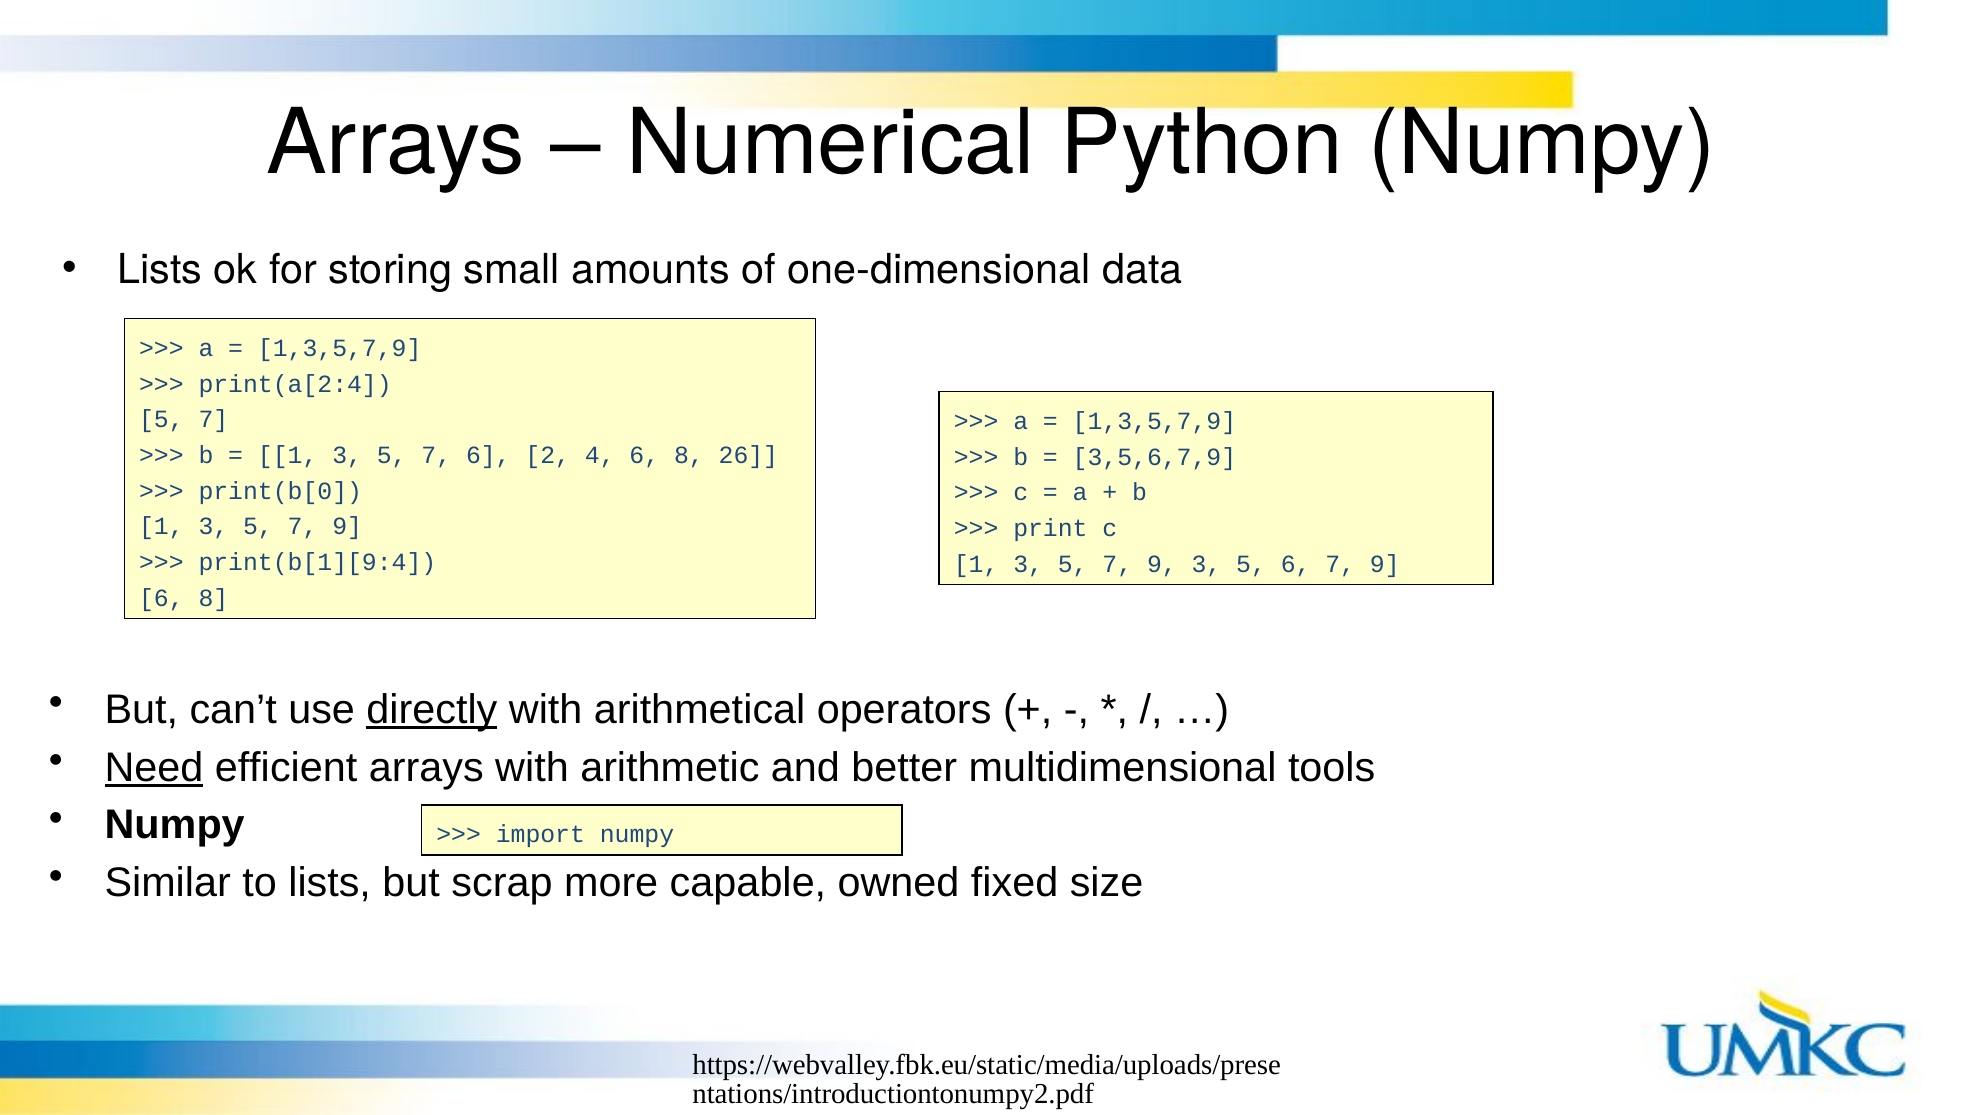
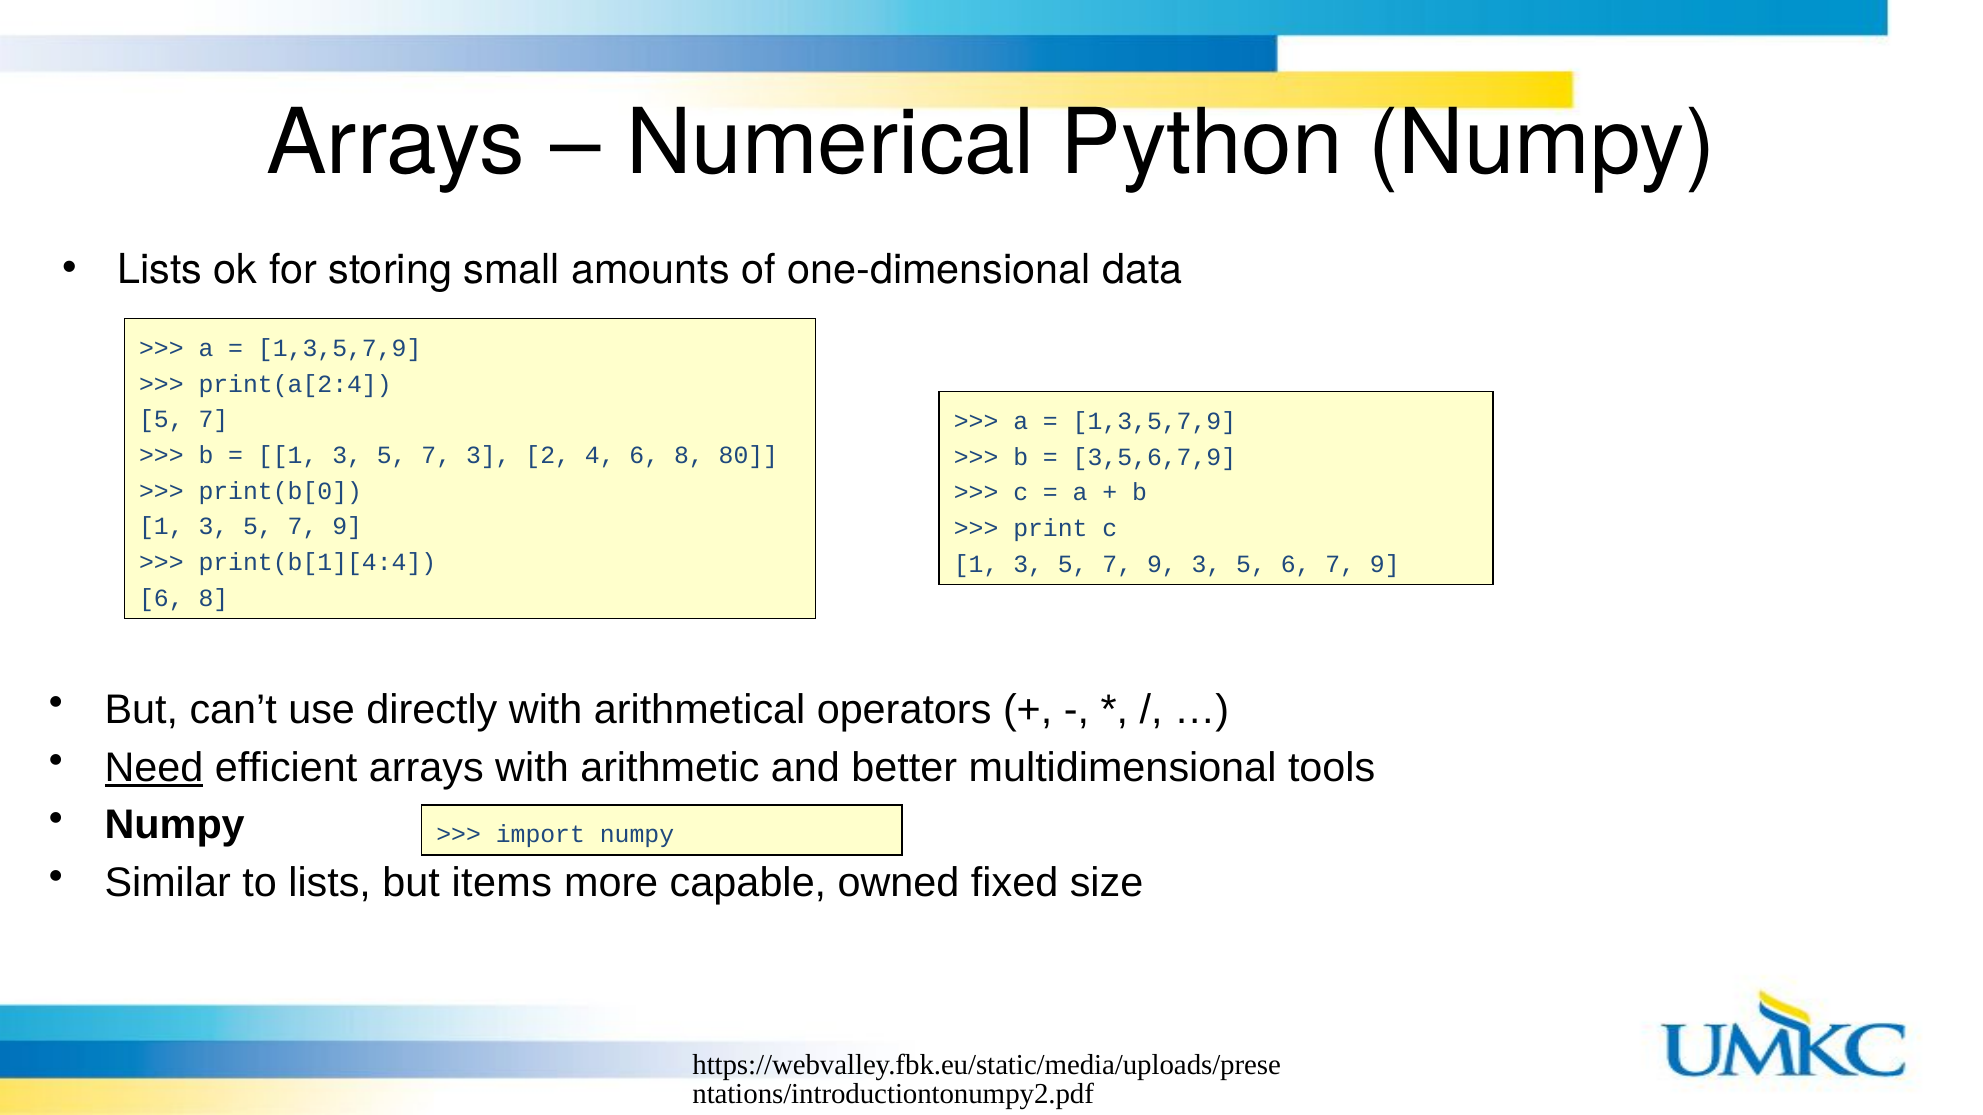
7 6: 6 -> 3 (488, 456)
26: 26 -> 80 (748, 456)
print(b[1][9:4: print(b[1][9:4 -> print(b[1][4:4 (317, 562)
directly underline: present -> none (432, 710)
scrap: scrap -> items (502, 883)
